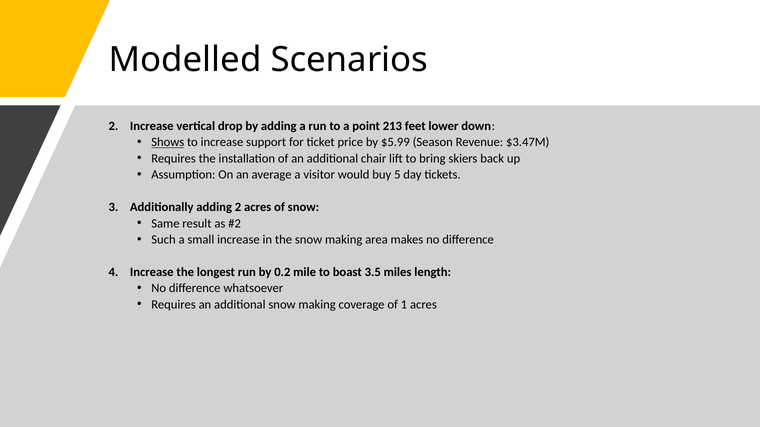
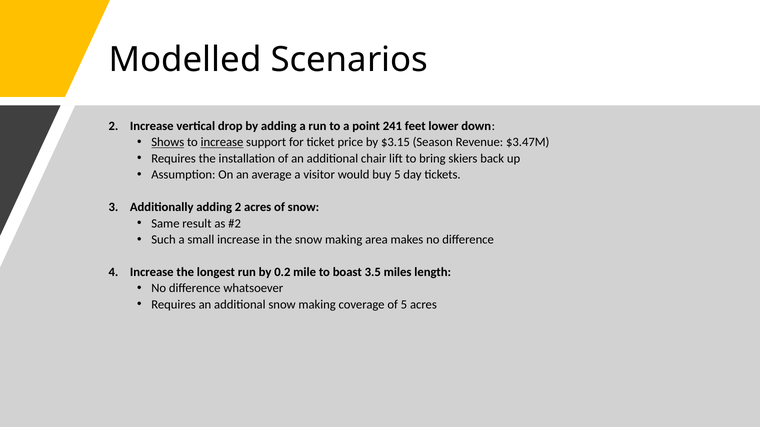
213: 213 -> 241 (392, 126)
increase underline: none -> present (222, 142)
$5.99: $5.99 -> $3.15 (395, 142)
of 1: 1 -> 5 (404, 305)
